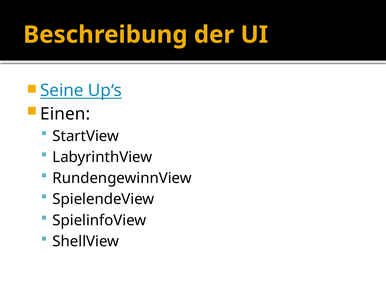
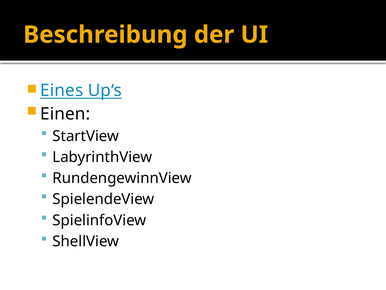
Seine: Seine -> Eines (62, 90)
